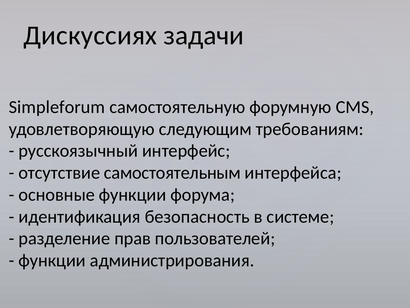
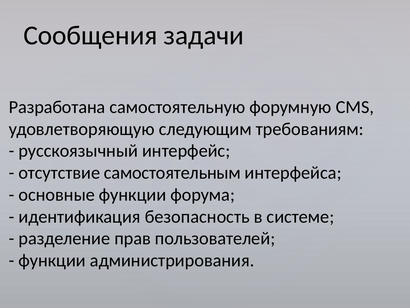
Дискуссиях: Дискуссиях -> Сообщения (90, 35)
Simpleforum: Simpleforum -> Разработана (57, 107)
